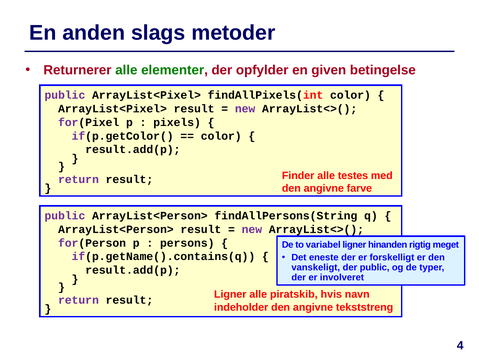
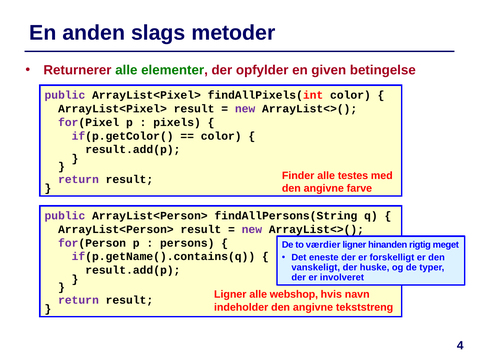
variabel: variabel -> værdier (323, 245)
der public: public -> huske (375, 268)
piratskib: piratskib -> webshop (294, 295)
